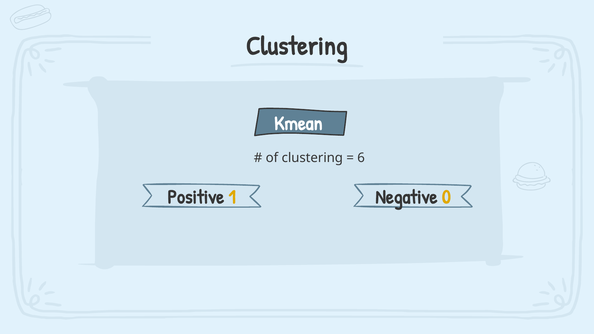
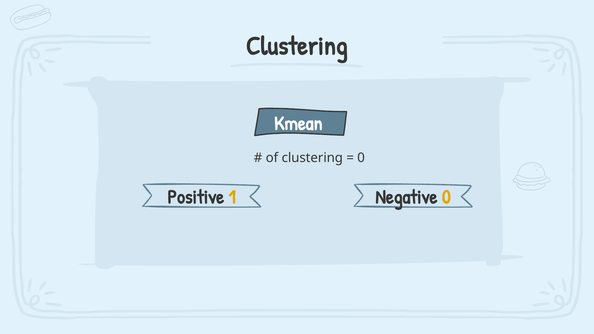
6: 6 -> 0 (361, 158)
